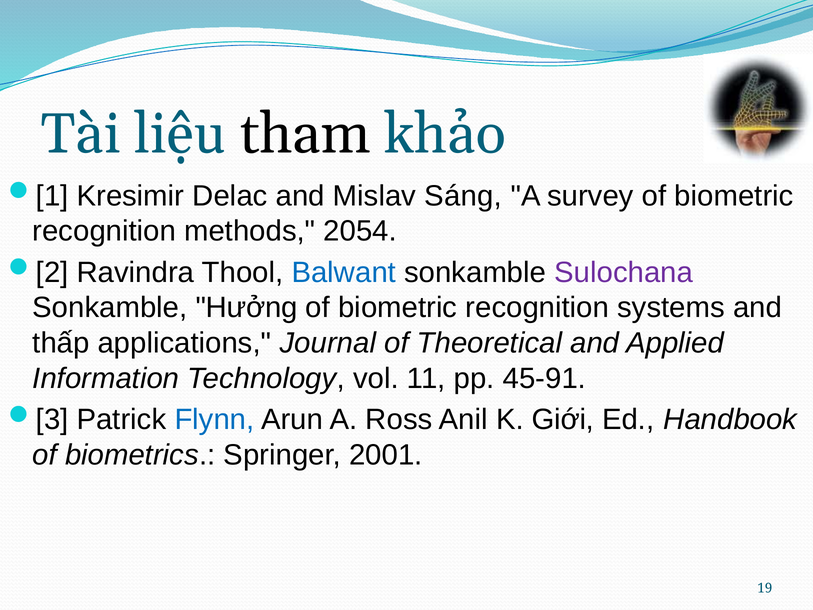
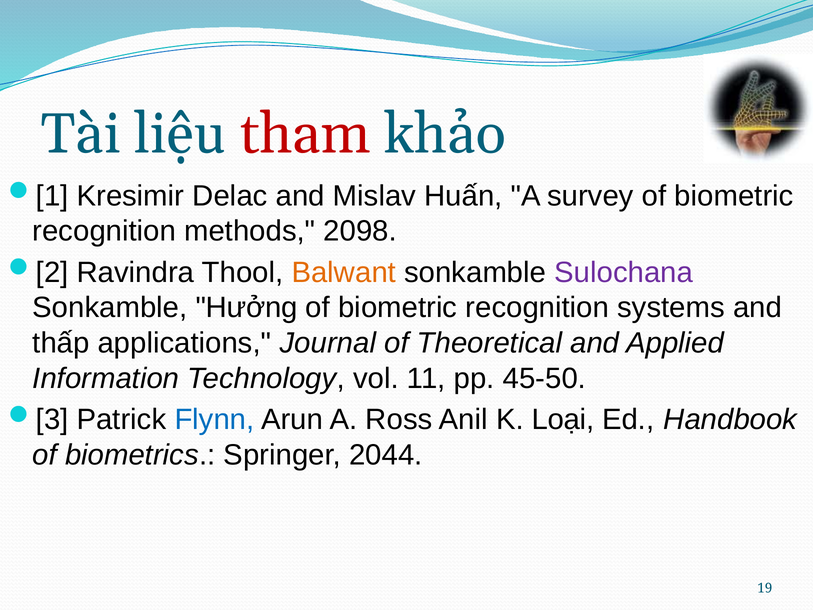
tham colour: black -> red (305, 134)
Sáng: Sáng -> Huấn (463, 196)
2054: 2054 -> 2098 (360, 231)
Balwant colour: blue -> orange (344, 272)
45-91: 45-91 -> 45-50 (544, 378)
Giới: Giới -> Loại (563, 419)
2001: 2001 -> 2044 (386, 455)
